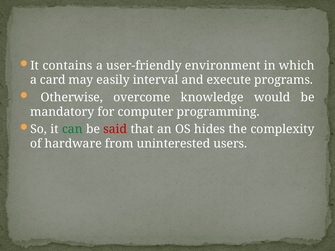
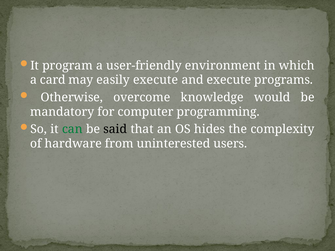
contains: contains -> program (68, 66)
easily interval: interval -> execute (156, 80)
said colour: red -> black (115, 129)
